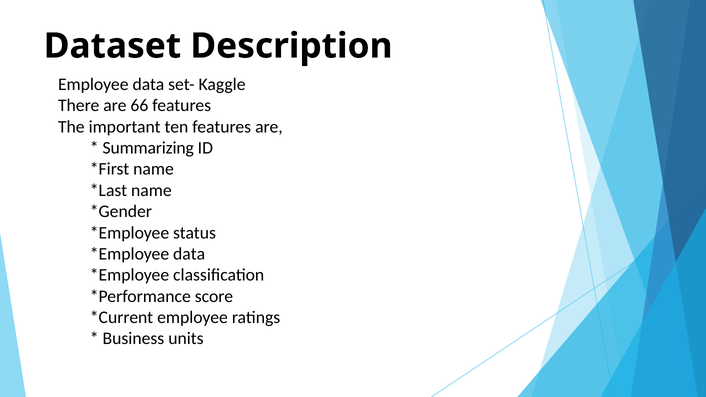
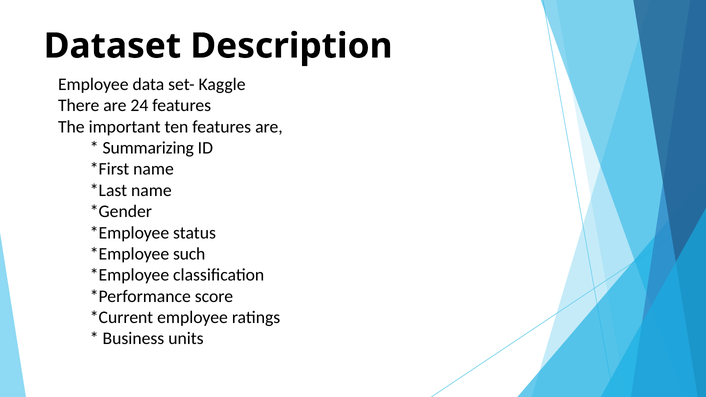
66: 66 -> 24 (139, 106)
data: data -> such (189, 254)
